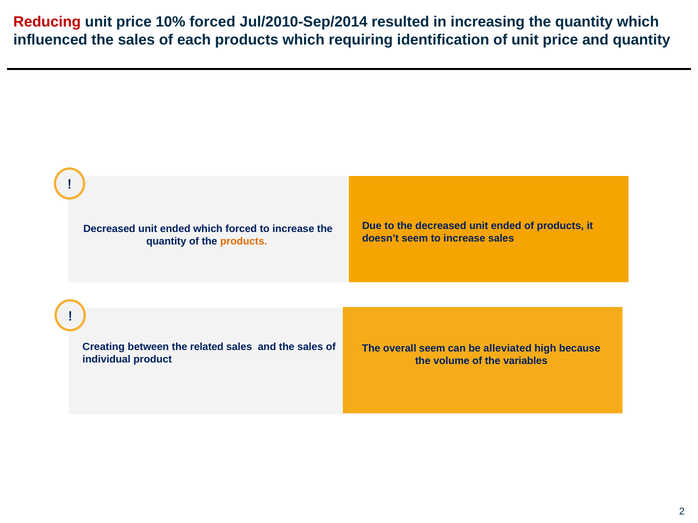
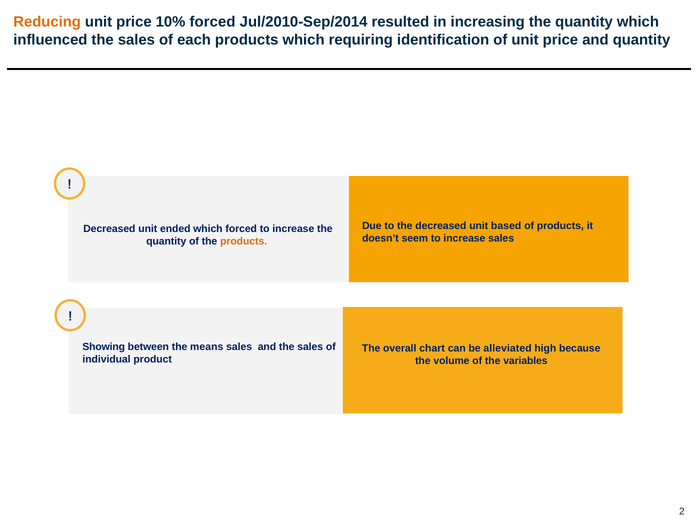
Reducing colour: red -> orange (47, 22)
the decreased unit ended: ended -> based (506, 226)
Creating: Creating -> Showing (104, 347)
related: related -> means (207, 347)
overall seem: seem -> chart (432, 349)
